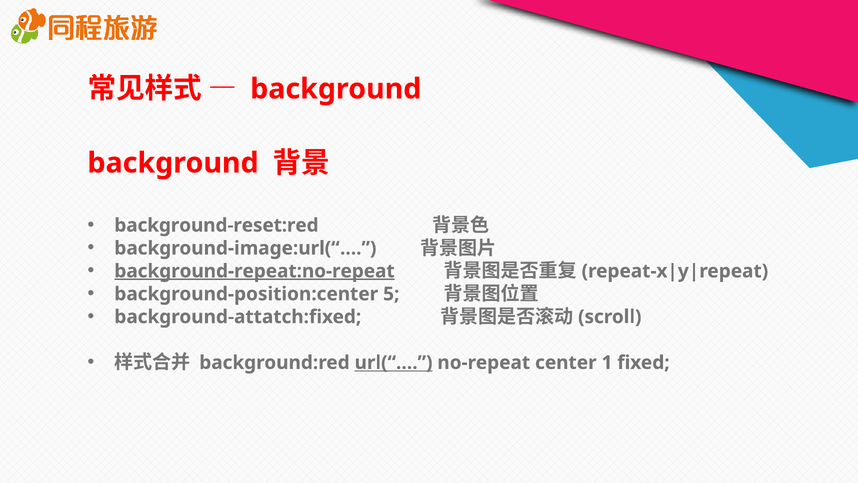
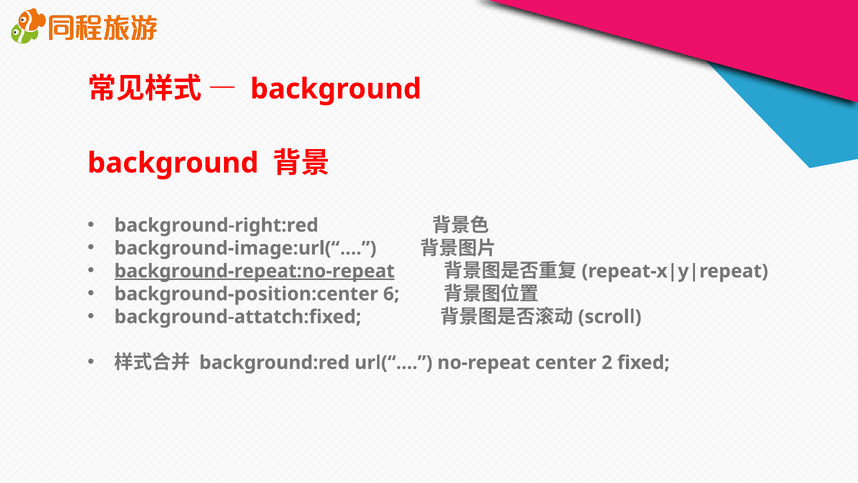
background-reset:red: background-reset:red -> background-right:red (216, 225)
5: 5 -> 6 (391, 294)
url(“… underline: present -> none (394, 362)
1: 1 -> 2 (607, 362)
